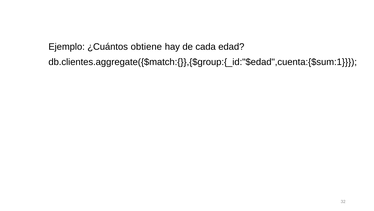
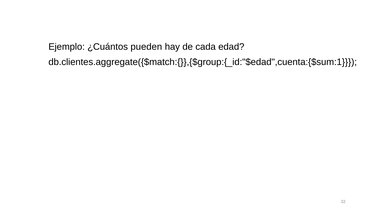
obtiene: obtiene -> pueden (146, 47)
